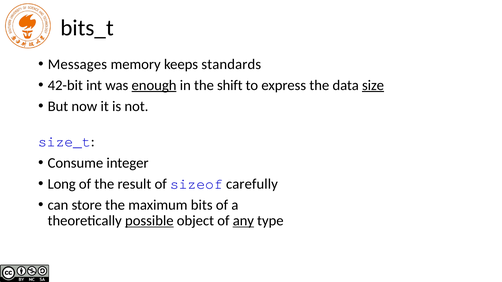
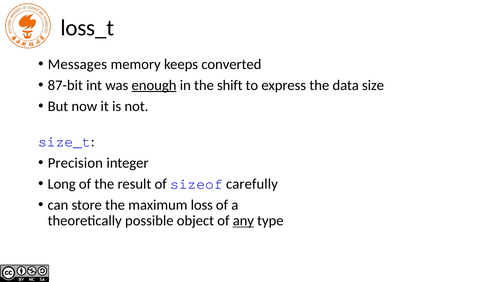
bits_t: bits_t -> loss_t (87, 28)
standards: standards -> converted (231, 64)
42-bit: 42-bit -> 87-bit (65, 85)
size underline: present -> none (373, 85)
Consume: Consume -> Precision (75, 163)
bits: bits -> loss (202, 205)
possible underline: present -> none (149, 221)
